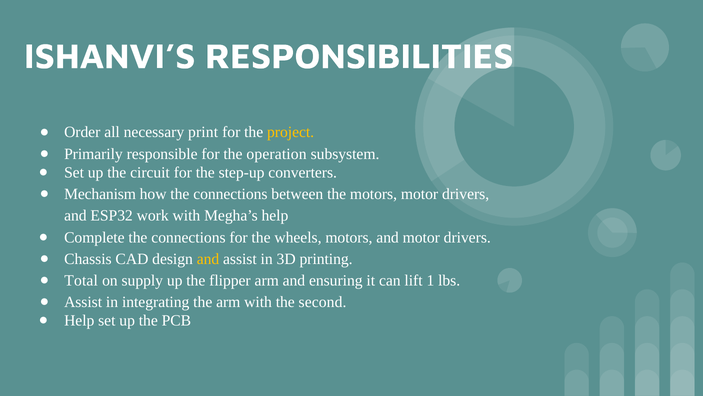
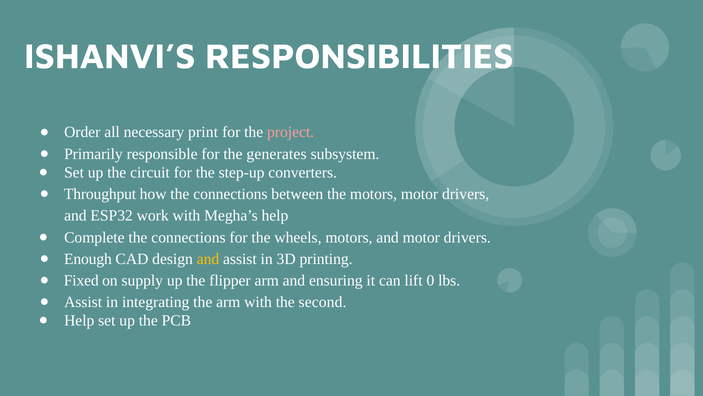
project colour: yellow -> pink (291, 132)
operation: operation -> generates (277, 154)
Mechanism: Mechanism -> Throughput (100, 194)
Chassis: Chassis -> Enough (88, 259)
Total: Total -> Fixed (81, 280)
1: 1 -> 0 (430, 280)
